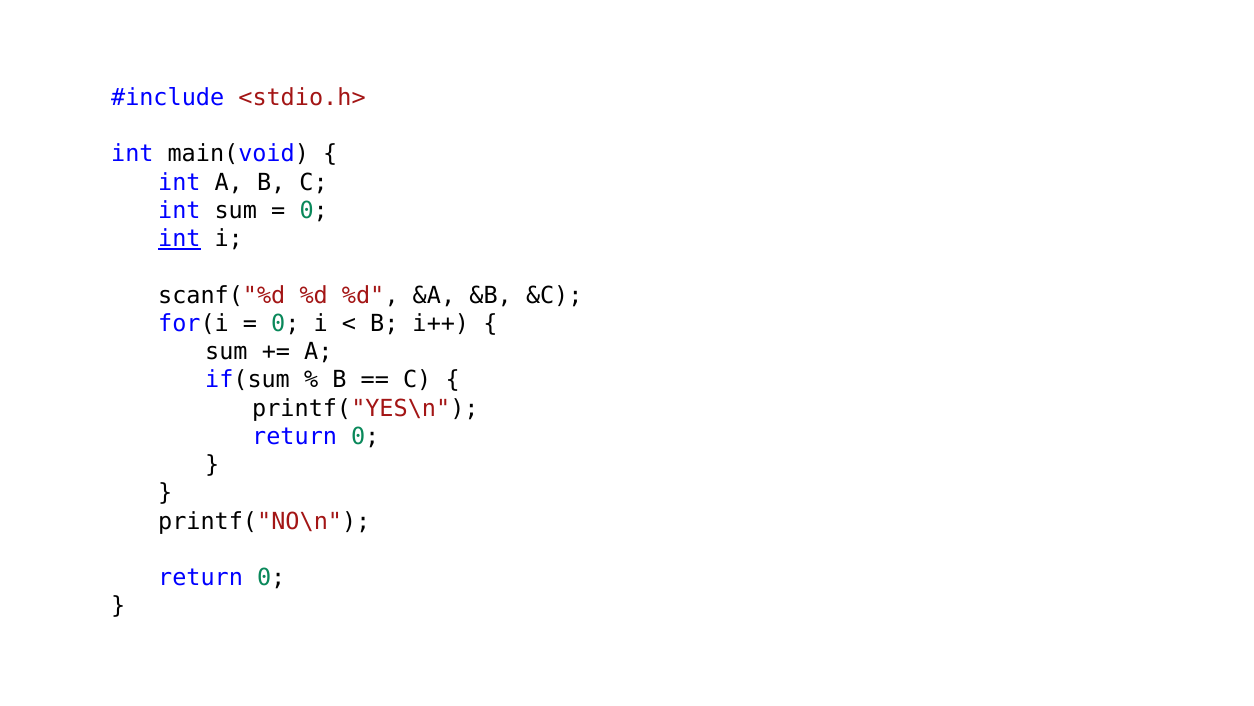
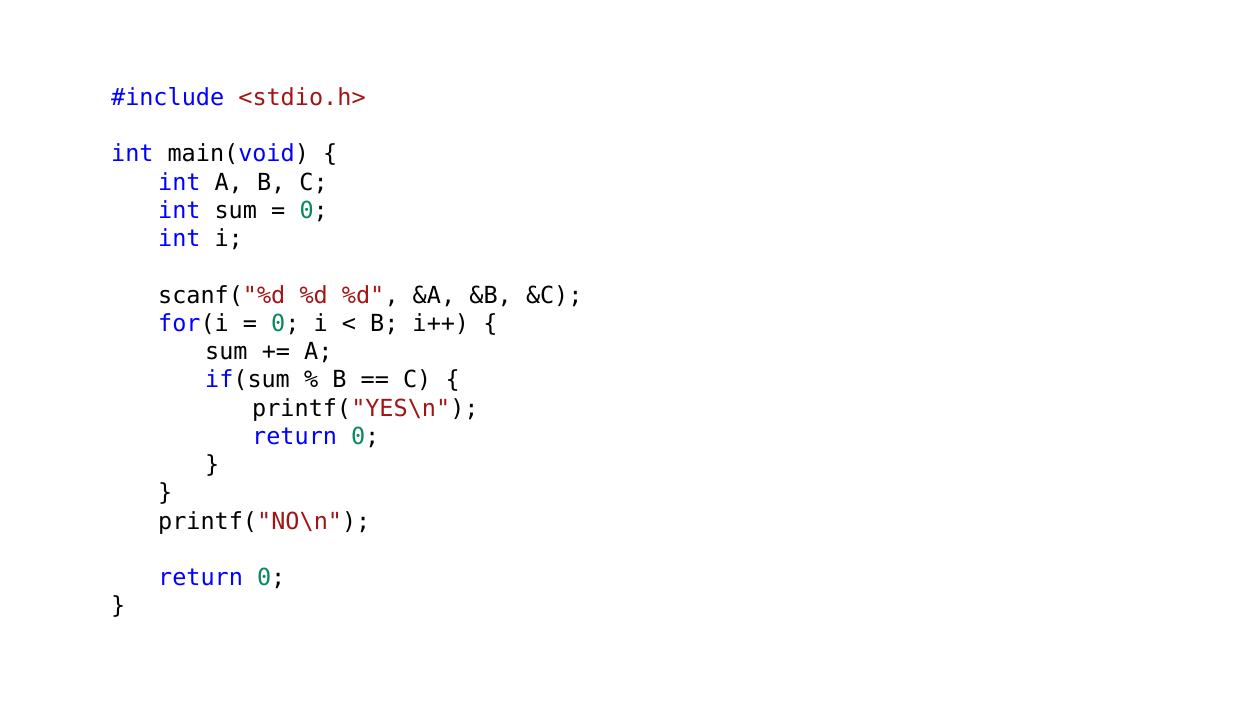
int underline: present -> none (179, 239)
